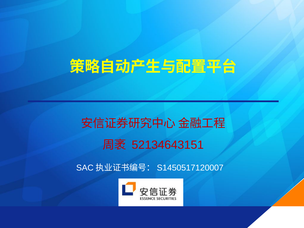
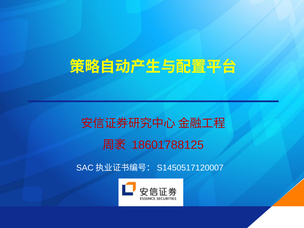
52134643151: 52134643151 -> 18601788125 (168, 145)
